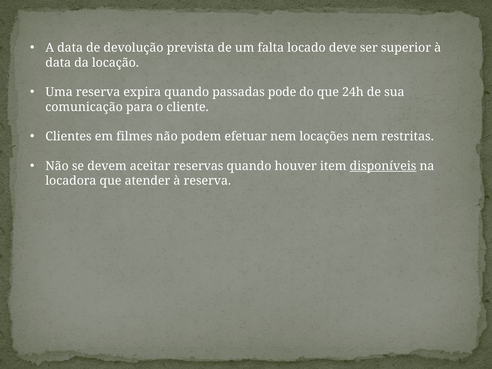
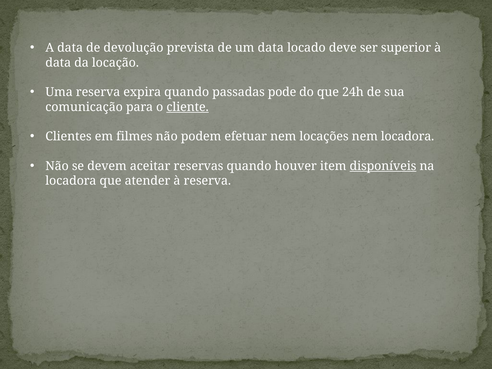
um falta: falta -> data (271, 48)
cliente underline: none -> present (188, 107)
nem restritas: restritas -> locadora (408, 136)
